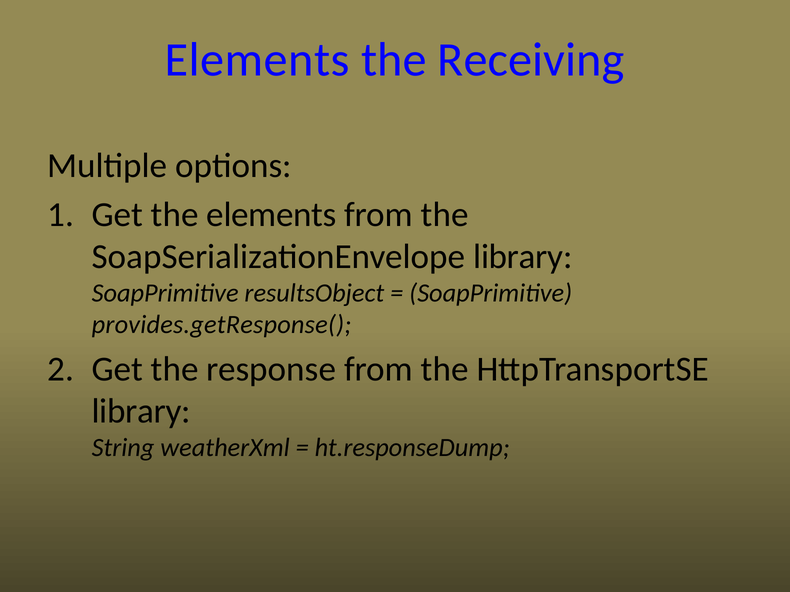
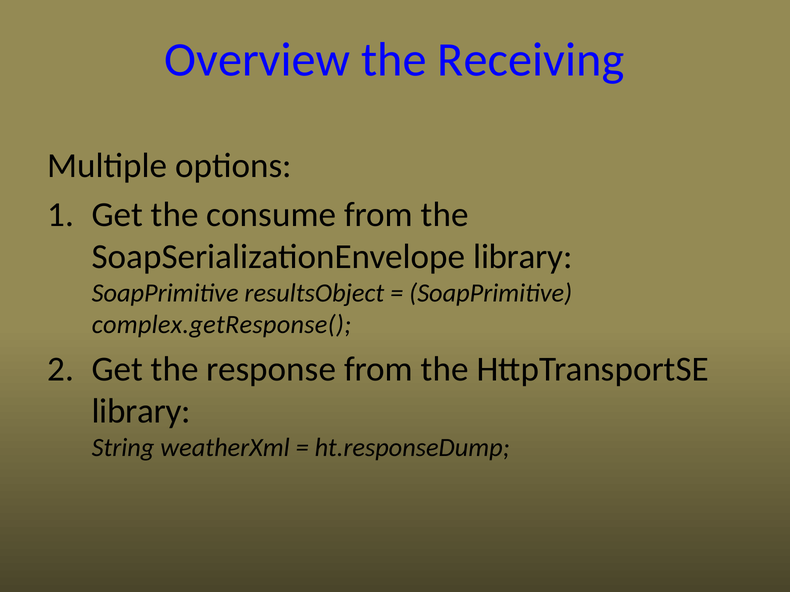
Elements: Elements -> Overview (257, 60)
the elements: elements -> consume (271, 215)
provides.getResponse(: provides.getResponse( -> complex.getResponse( (221, 325)
